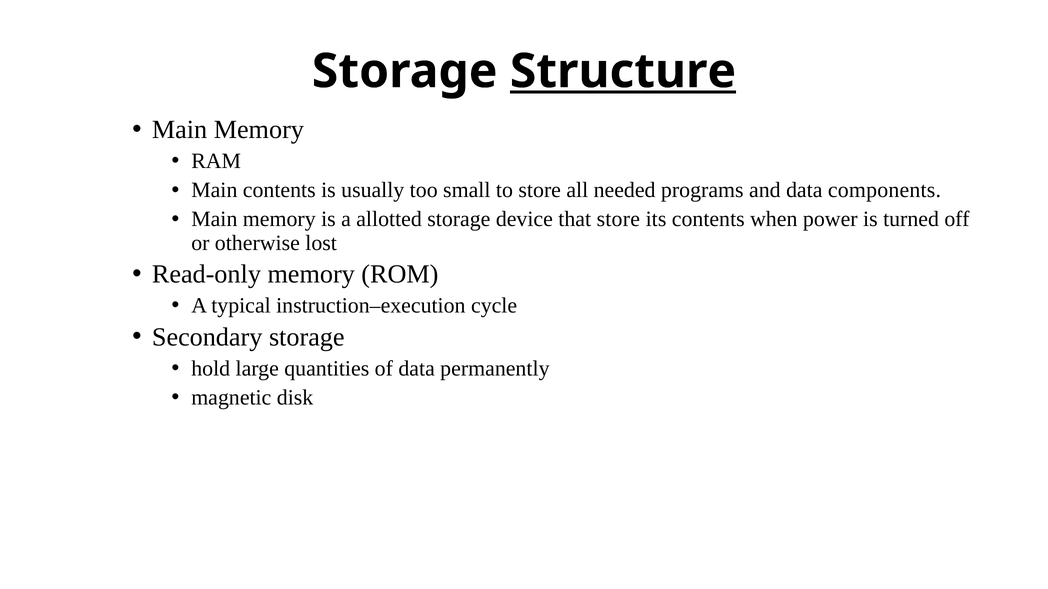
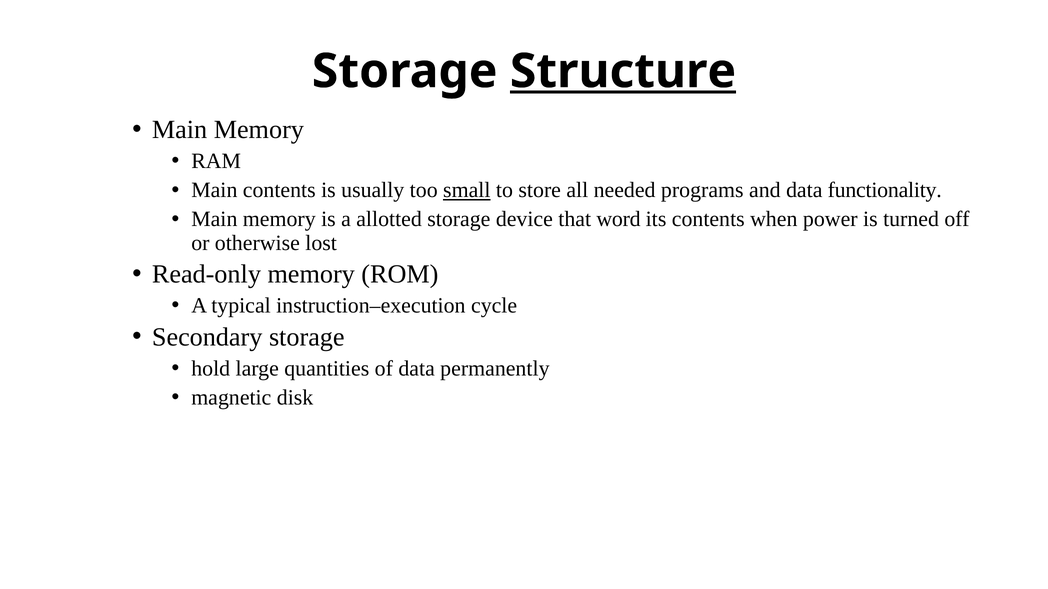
small underline: none -> present (467, 190)
components: components -> functionality (885, 190)
that store: store -> word (619, 219)
